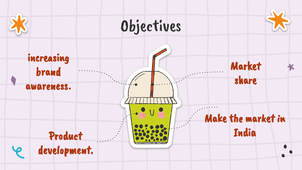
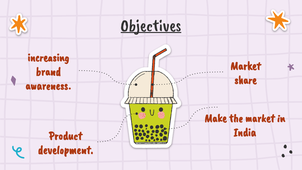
Objectives underline: none -> present (151, 25)
